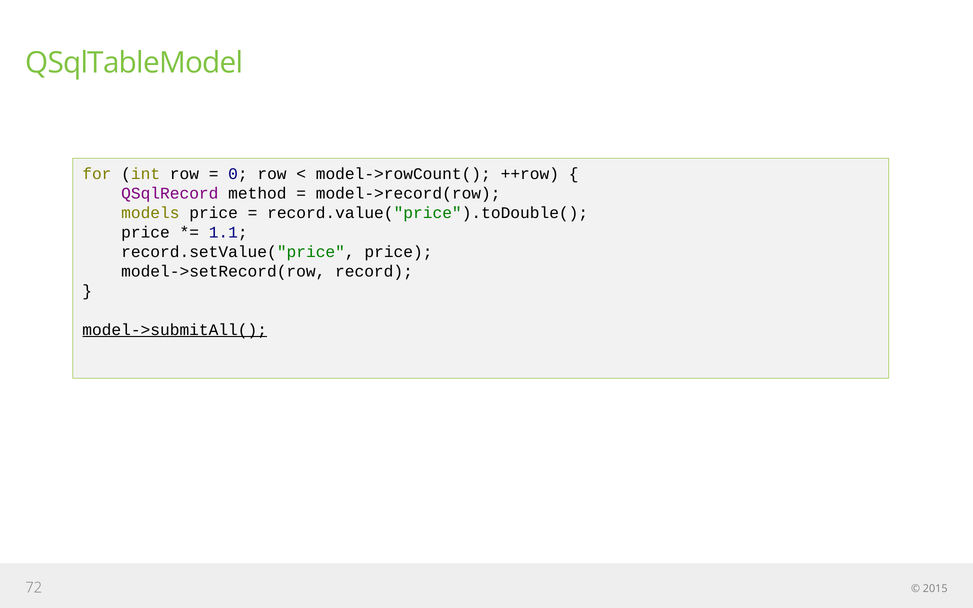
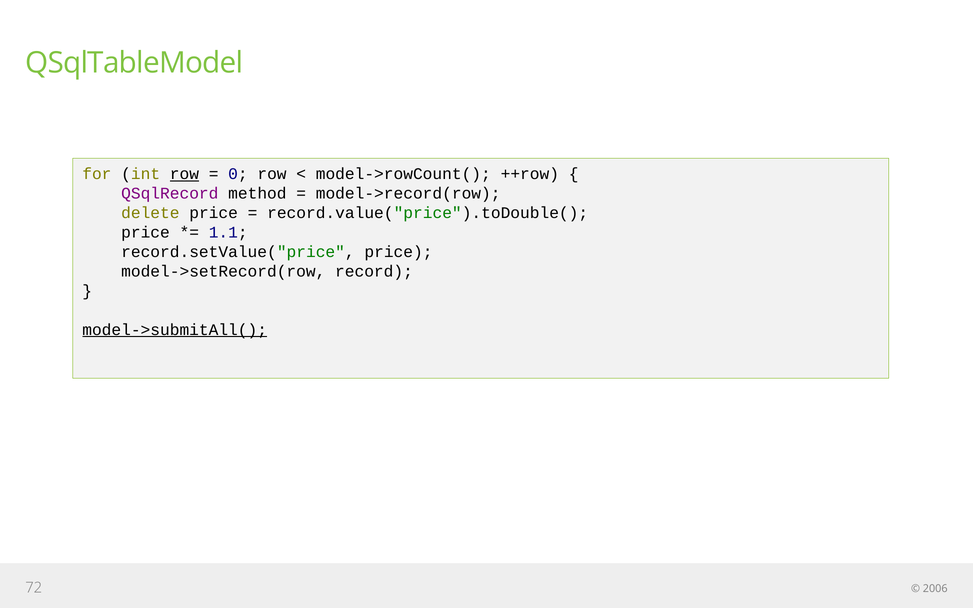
row underline: none -> present (184, 174)
models: models -> delete (150, 213)
2015: 2015 -> 2006 (935, 589)
